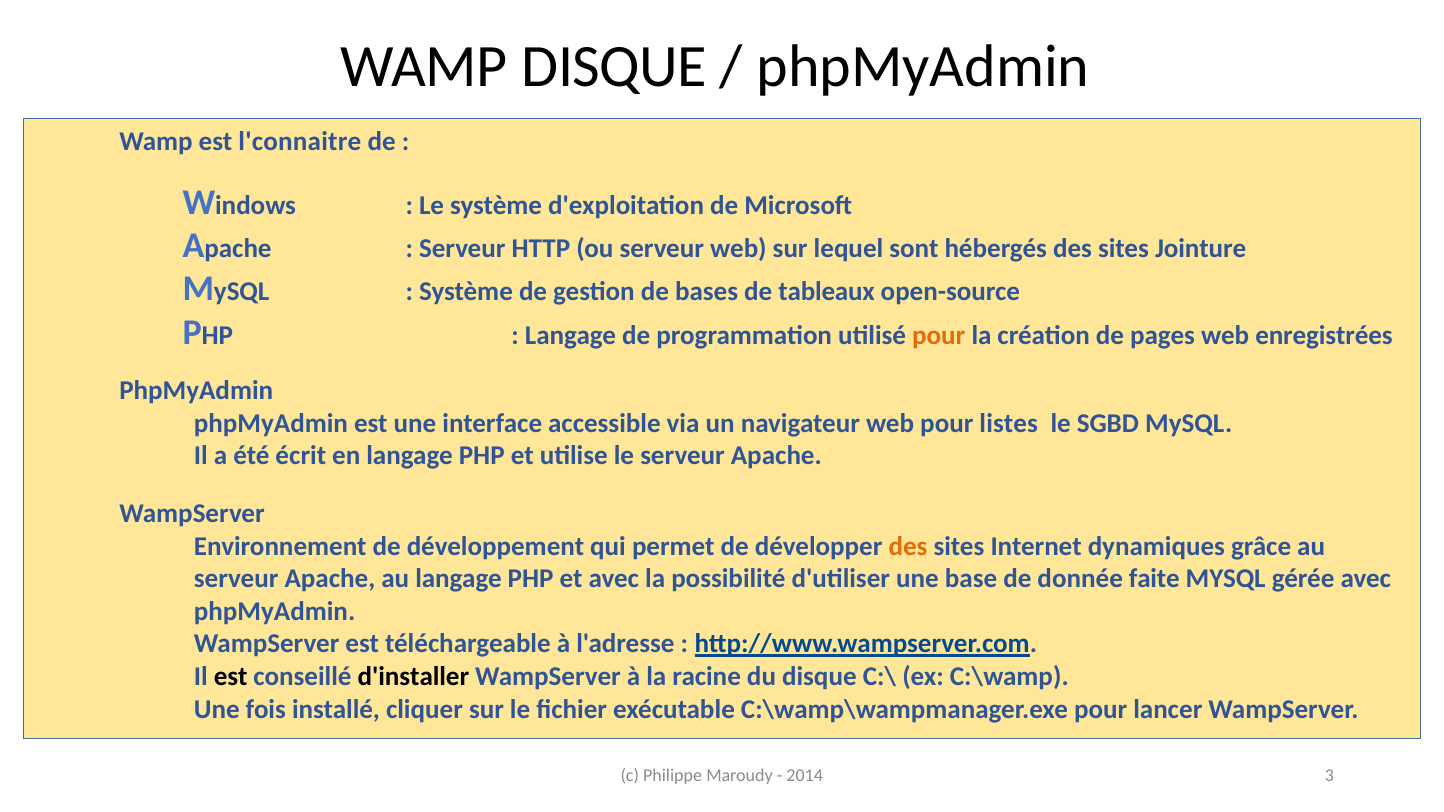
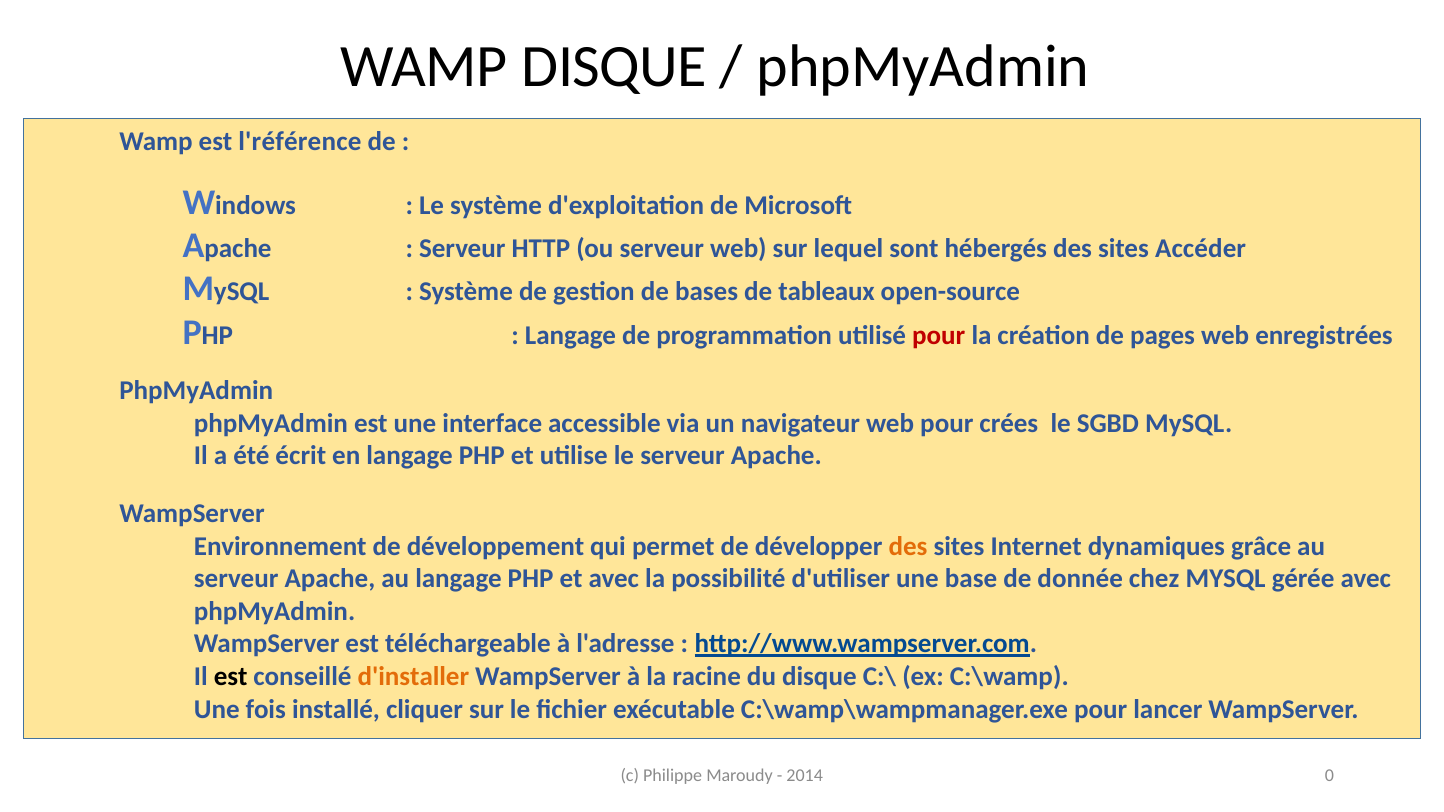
l'connaitre: l'connaitre -> l'référence (300, 142)
Jointure: Jointure -> Accéder (1201, 249)
pour colour: orange -> red (939, 335)
listes: listes -> crées (1009, 424)
faite: faite -> chez (1154, 579)
d'installer colour: black -> orange (413, 677)
3: 3 -> 0 (1329, 776)
